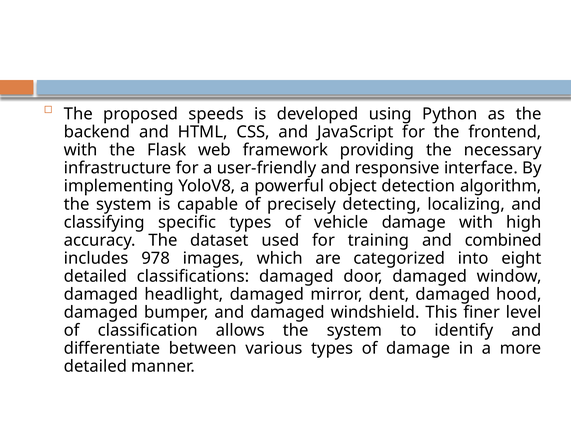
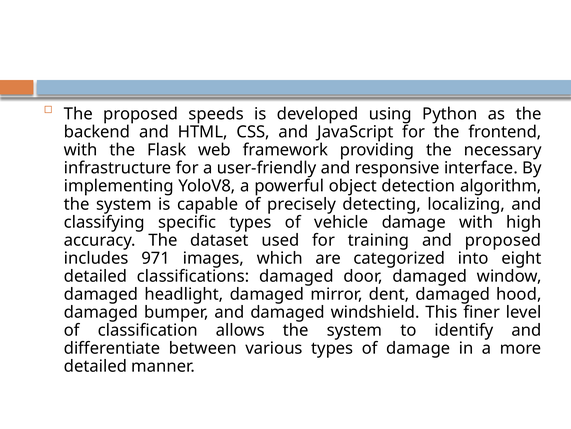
and combined: combined -> proposed (503, 240)
978: 978 -> 971 (156, 258)
